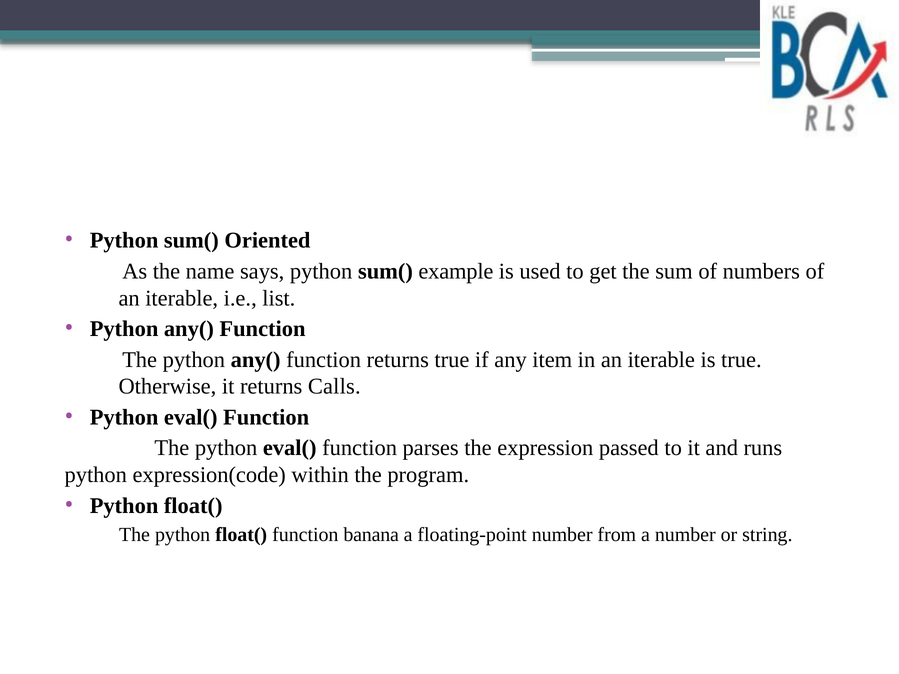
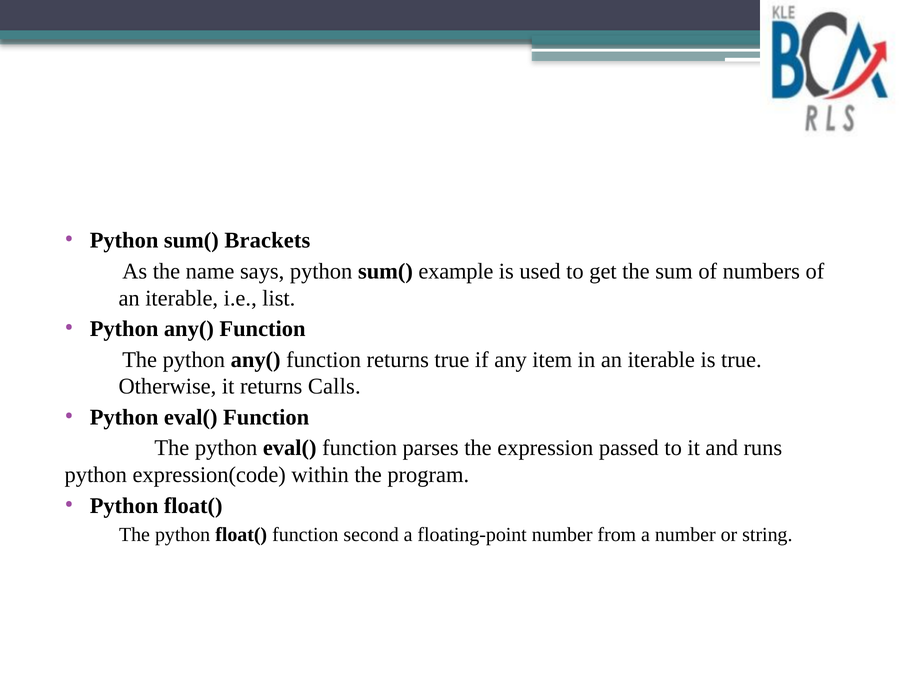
Oriented: Oriented -> Brackets (267, 241)
banana: banana -> second (371, 535)
